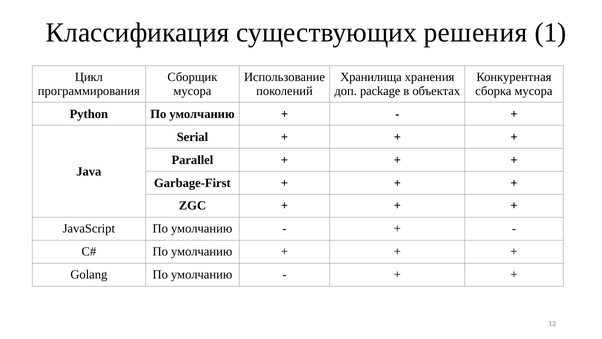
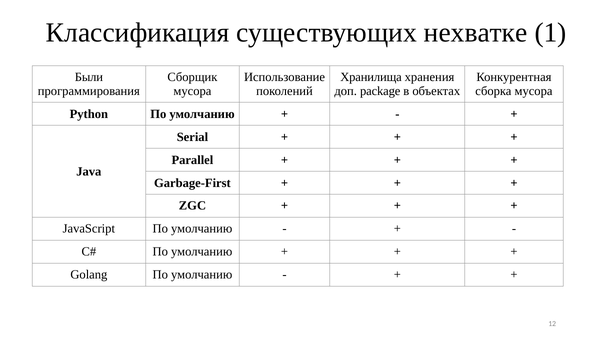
решения: решения -> нехватке (476, 33)
Цикл: Цикл -> Были (89, 77)
